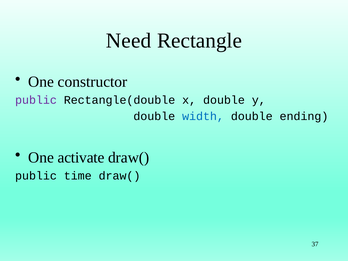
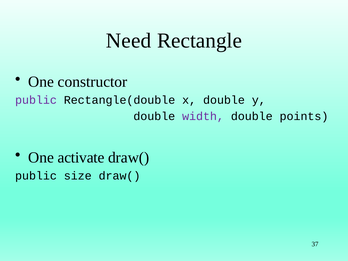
width colour: blue -> purple (203, 116)
ending: ending -> points (304, 116)
time: time -> size (78, 176)
